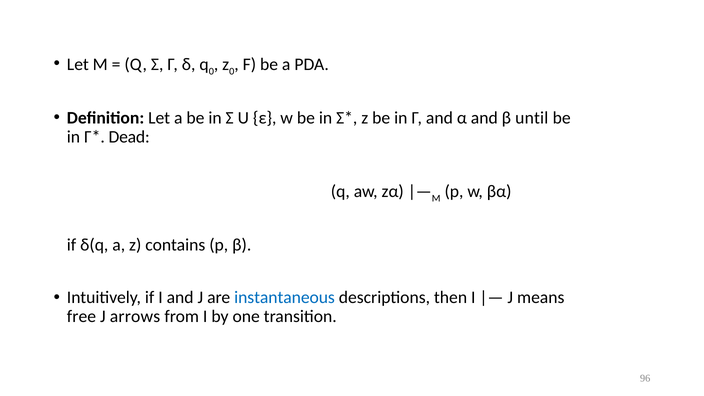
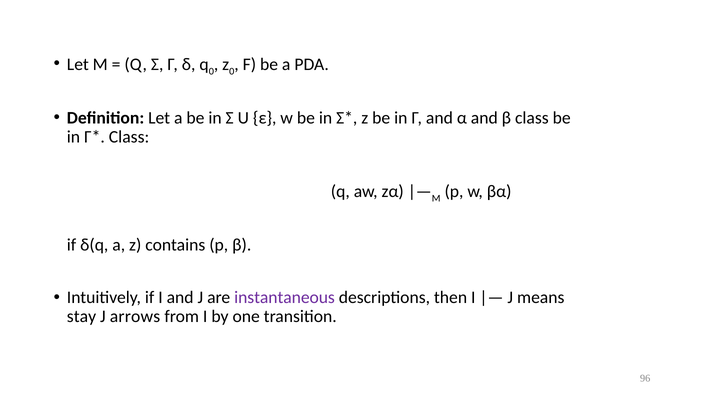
β until: until -> class (532, 118)
Dead: Dead -> Class (129, 137)
instantaneous colour: blue -> purple (285, 297)
free: free -> stay (81, 316)
